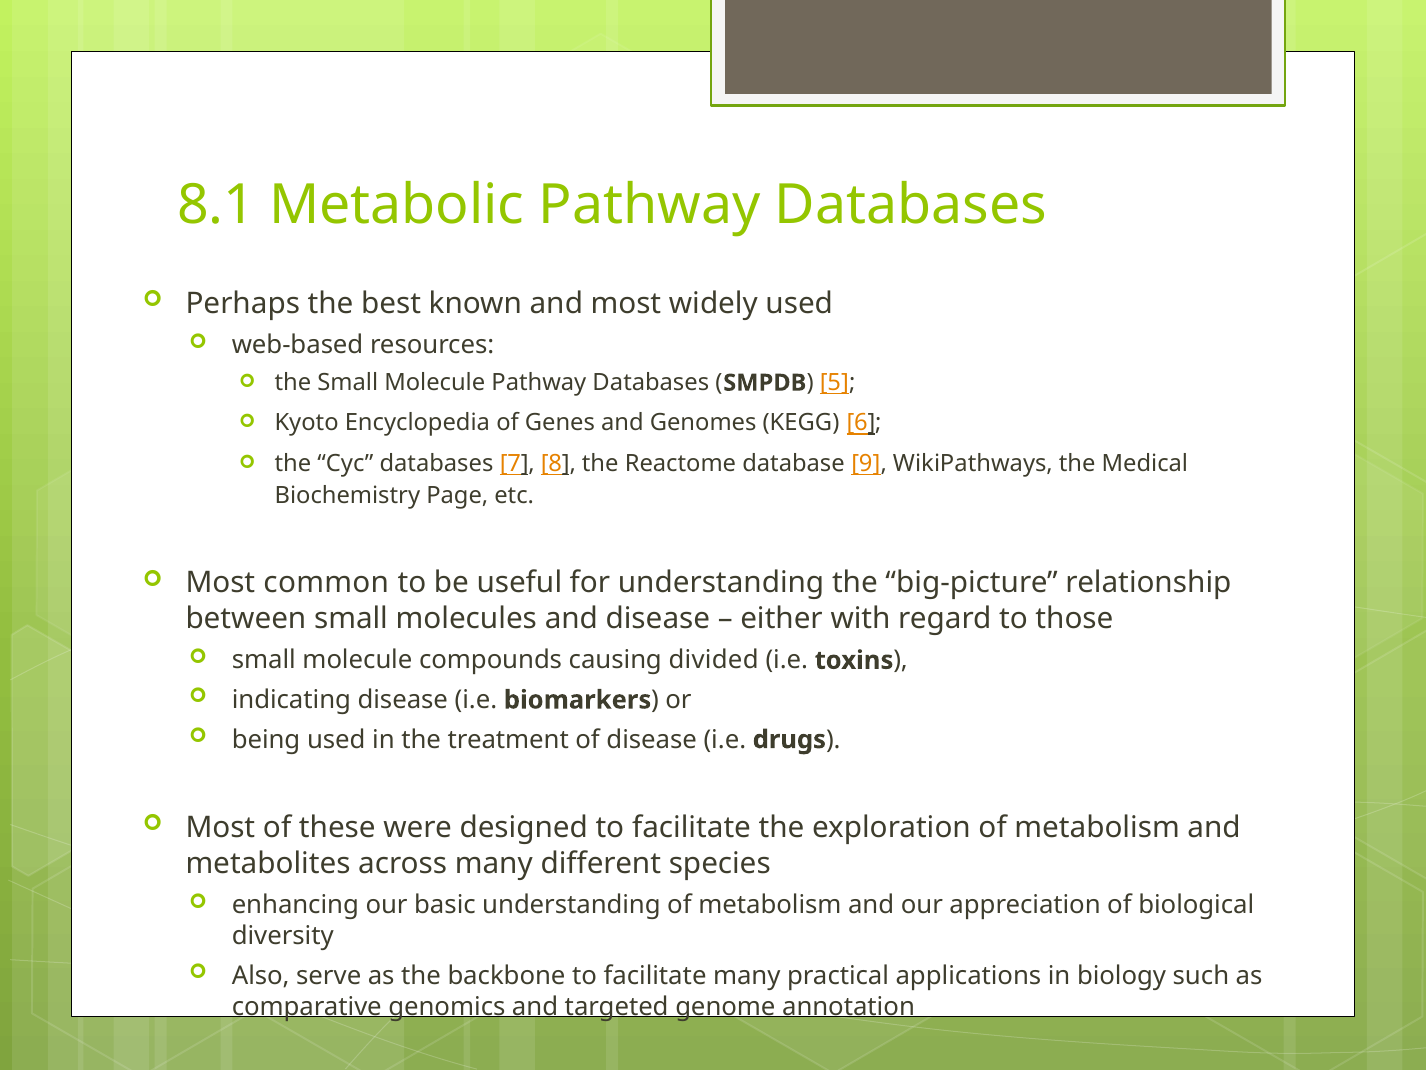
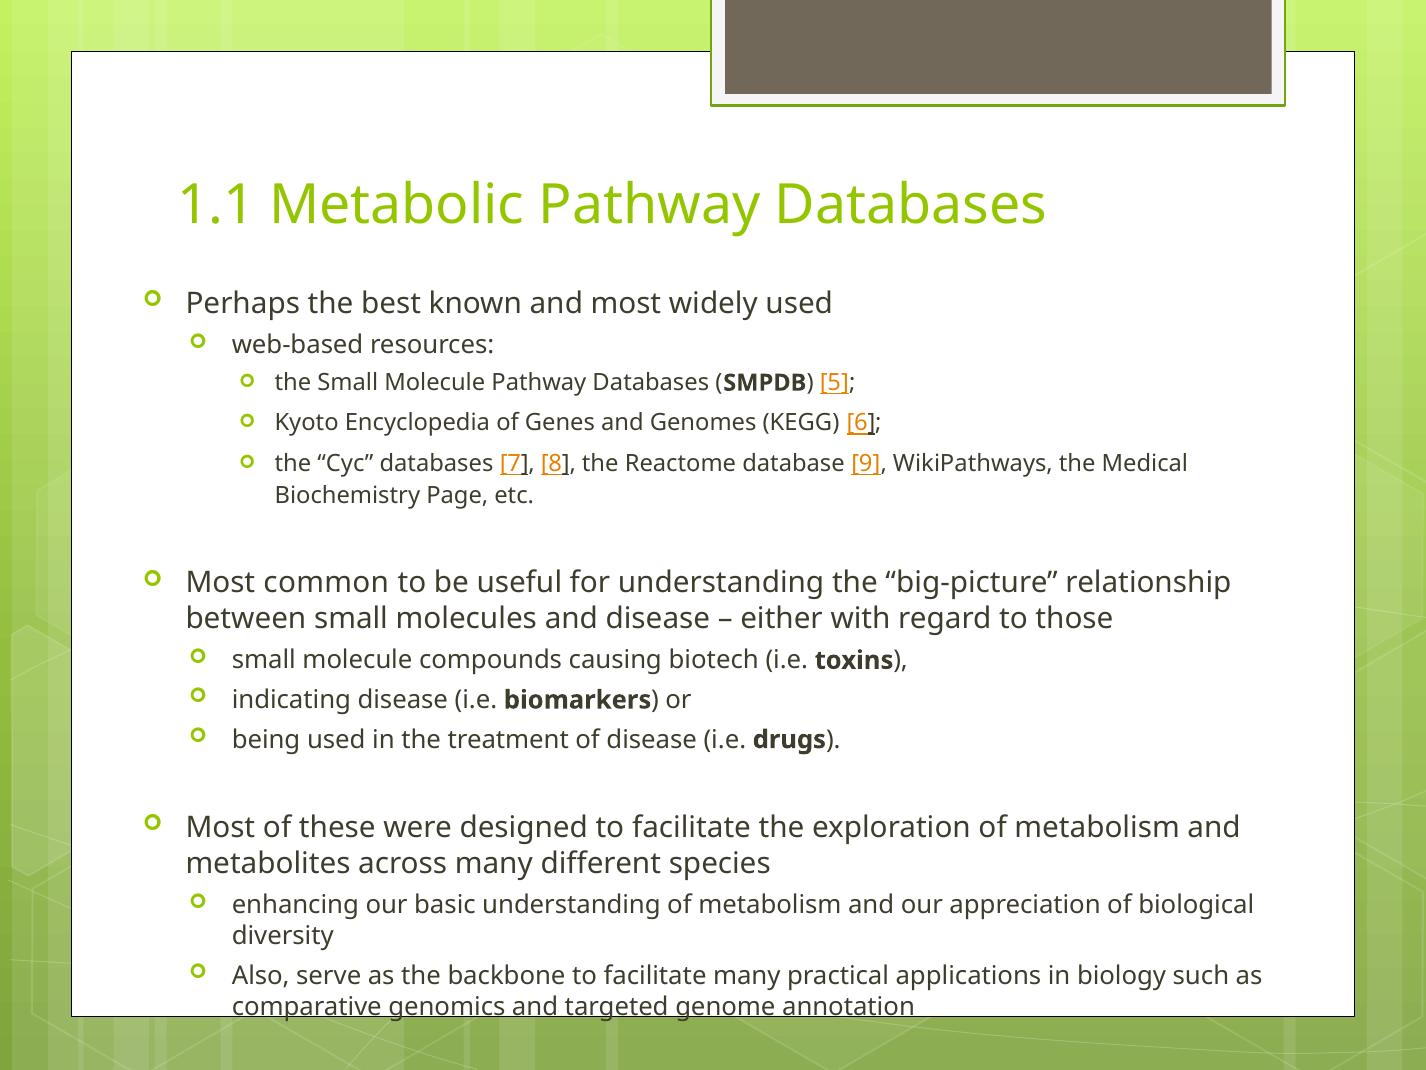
8.1: 8.1 -> 1.1 (216, 205)
divided: divided -> biotech (714, 660)
